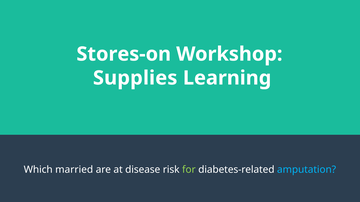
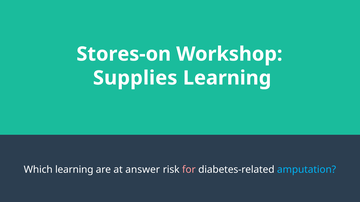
Which married: married -> learning (74, 170)
disease: disease -> answer (143, 170)
for colour: light green -> pink (189, 170)
